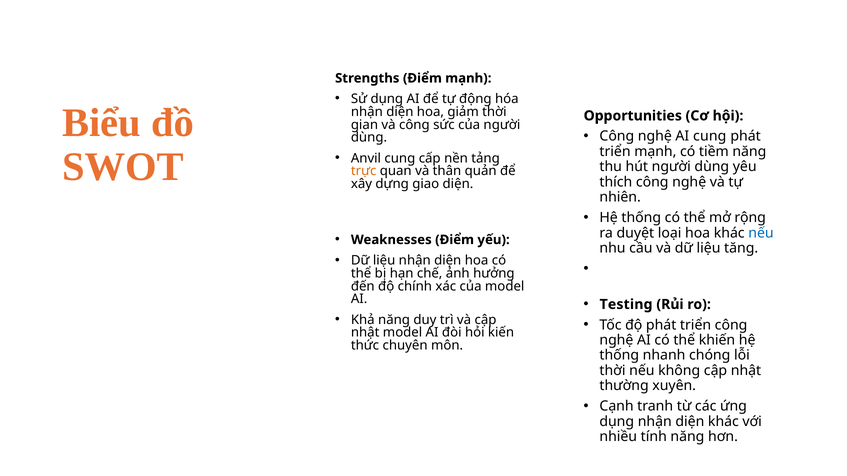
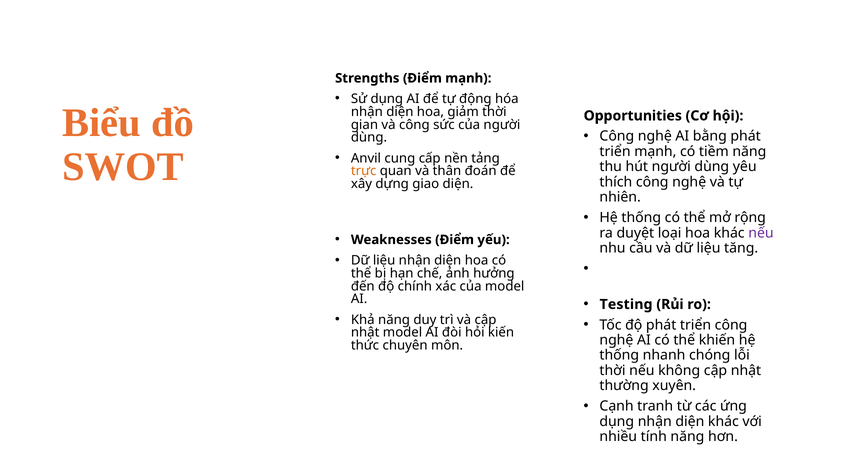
AI cung: cung -> bằng (710, 136)
quản: quản -> đoán (481, 171)
nếu colour: blue -> purple (761, 233)
